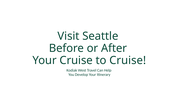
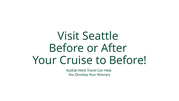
to Cruise: Cruise -> Before (128, 60)
